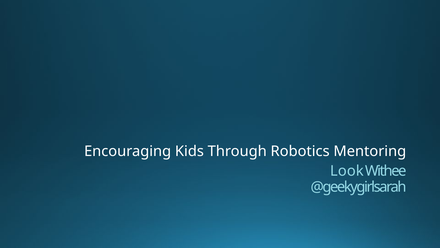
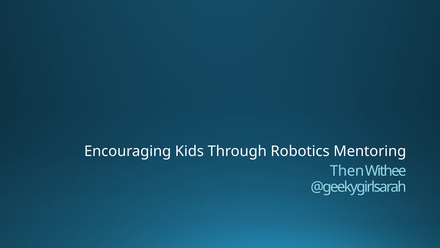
Look: Look -> Then (347, 171)
